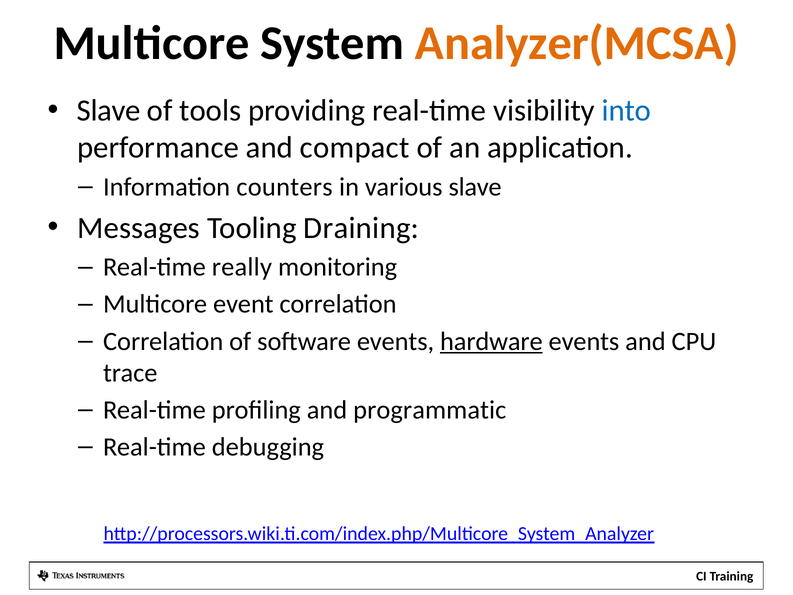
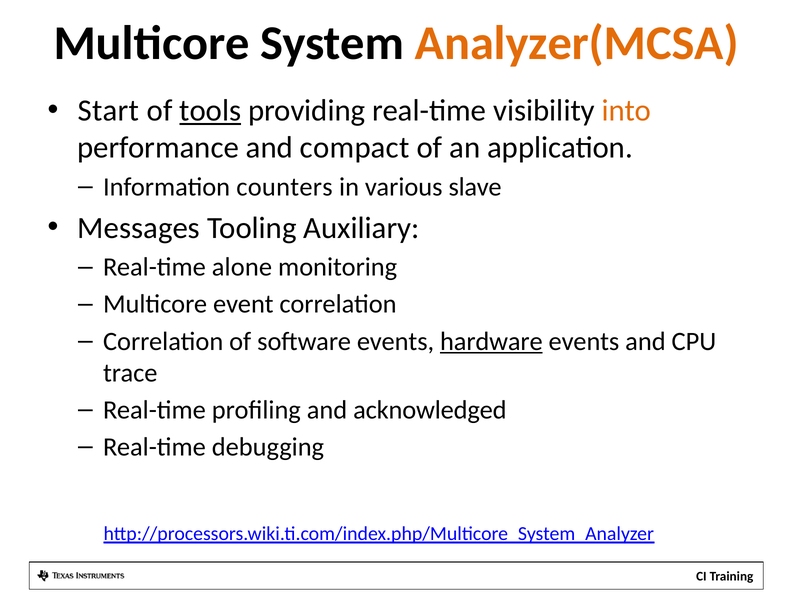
Slave: Slave -> Start (109, 111)
tools underline: none -> present (210, 111)
into colour: blue -> orange (627, 111)
Draining: Draining -> Auxiliary (361, 228)
really: really -> alone (242, 267)
programmatic: programmatic -> acknowledged (430, 410)
